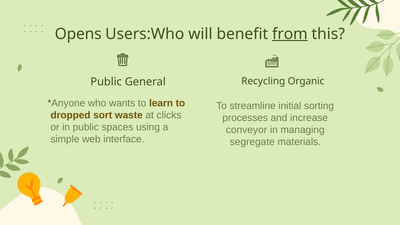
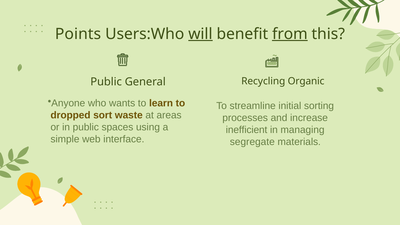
Opens: Opens -> Points (78, 34)
will underline: none -> present (200, 34)
clicks: clicks -> areas (169, 115)
conveyor: conveyor -> inefficient (247, 130)
